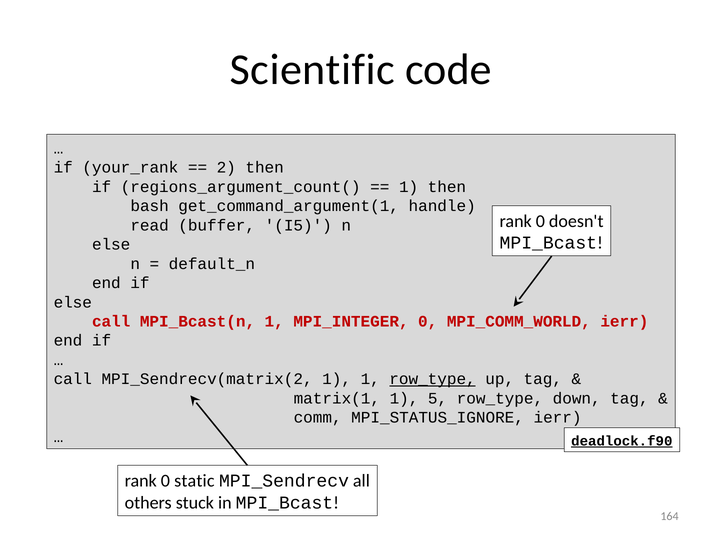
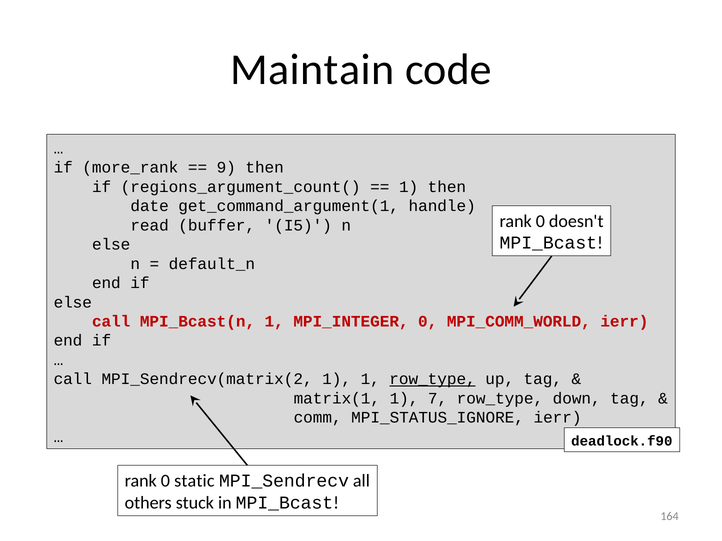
Scientific: Scientific -> Maintain (312, 70)
your_rank: your_rank -> more_rank (130, 168)
2: 2 -> 9 (226, 168)
bash: bash -> date (150, 206)
5: 5 -> 7 (438, 399)
deadlock.f90 underline: present -> none (622, 441)
